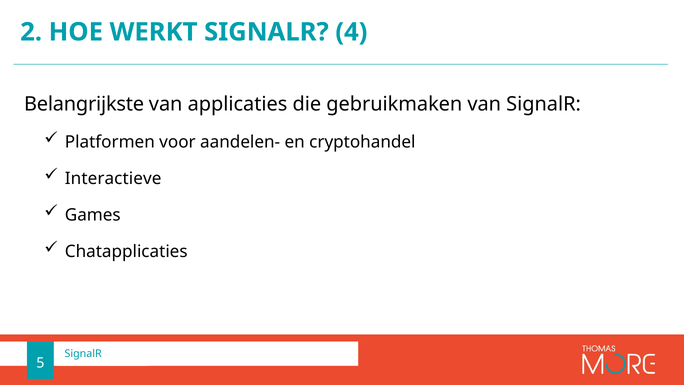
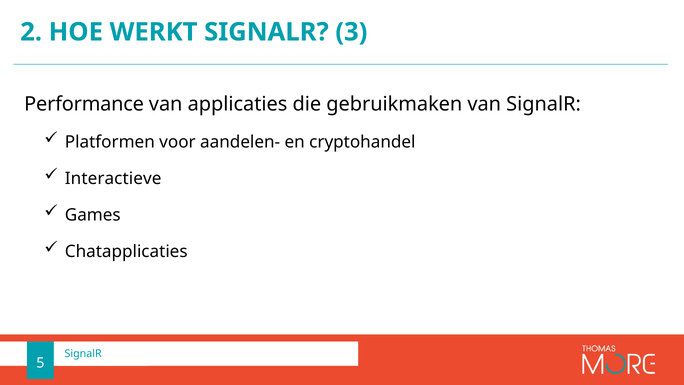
4: 4 -> 3 (351, 32)
Belangrijkste: Belangrijkste -> Performance (84, 104)
